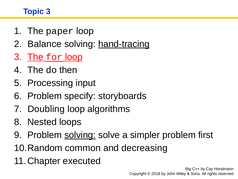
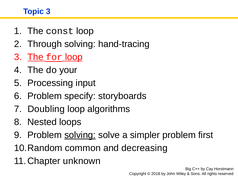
paper: paper -> const (60, 31)
Balance: Balance -> Through (45, 44)
hand-tracing underline: present -> none (124, 44)
then: then -> your (68, 70)
executed: executed -> unknown (82, 161)
